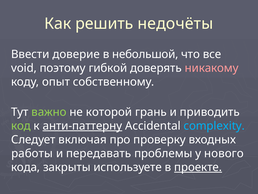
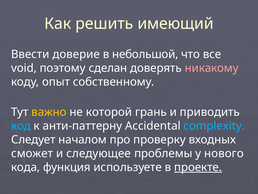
недочёты: недочёты -> имеющий (176, 24)
гибкой: гибкой -> сделан (108, 68)
важно colour: light green -> yellow (49, 112)
код colour: light green -> light blue (21, 126)
анти-паттерну underline: present -> none (82, 126)
включая: включая -> началом (83, 139)
работы: работы -> сможет (32, 153)
передавать: передавать -> следующее (99, 153)
закрыты: закрыты -> функция (67, 167)
